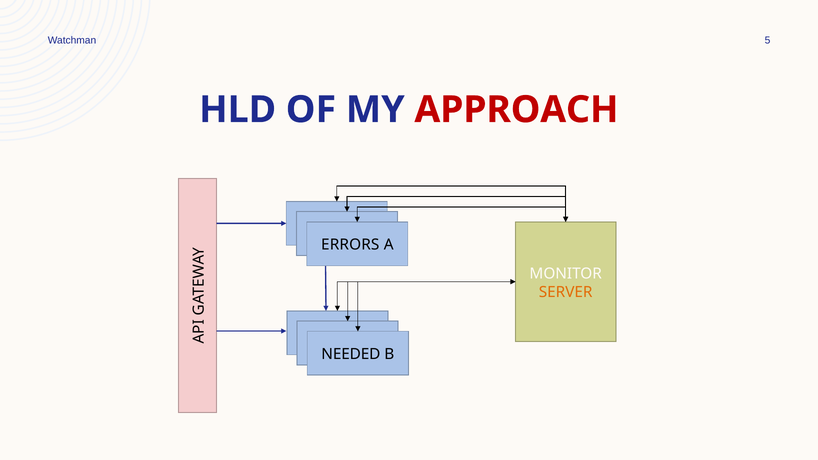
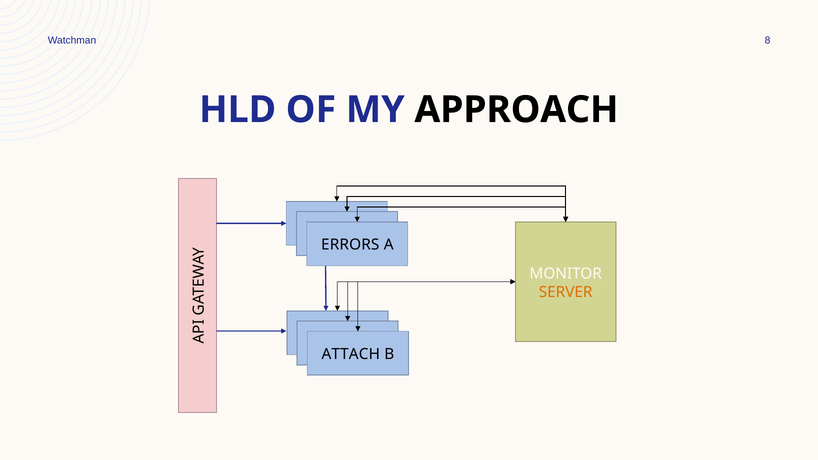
5: 5 -> 8 (768, 41)
APPROACH colour: red -> black (516, 110)
NEEDED: NEEDED -> ATTACH (351, 354)
